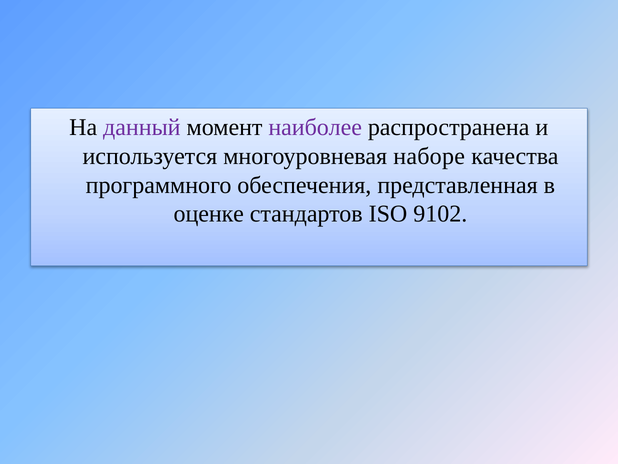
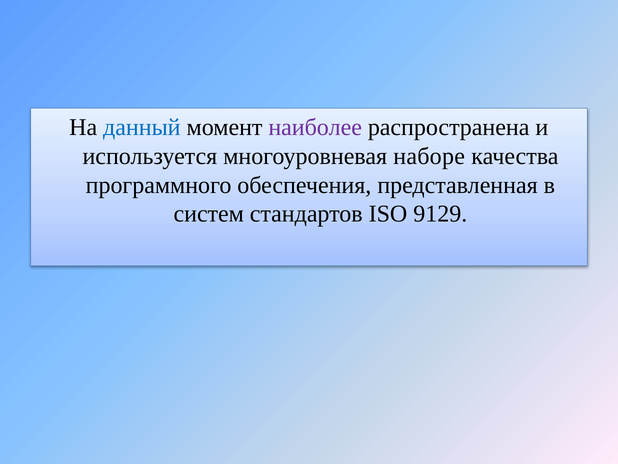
данный colour: purple -> blue (142, 127)
оценке: оценке -> систем (209, 214)
9102: 9102 -> 9129 (440, 214)
